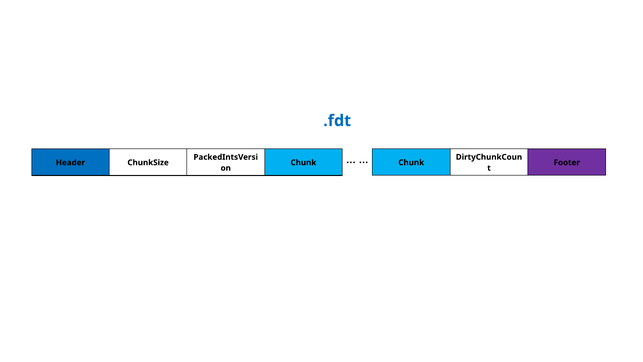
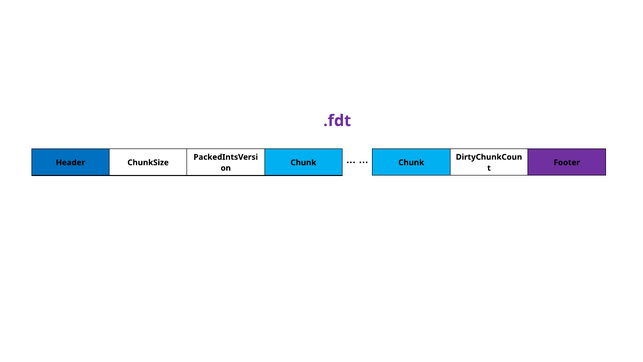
.fdt colour: blue -> purple (337, 121)
